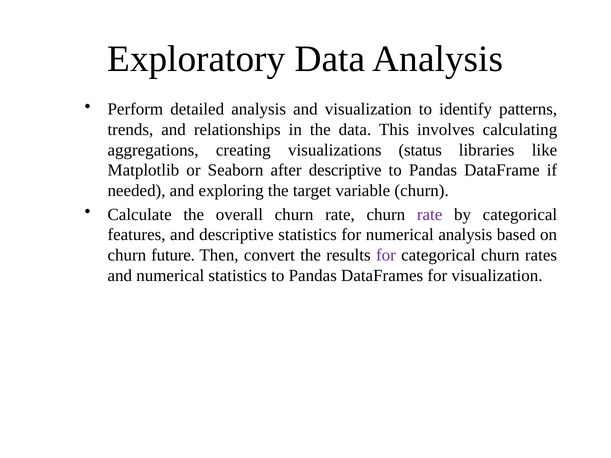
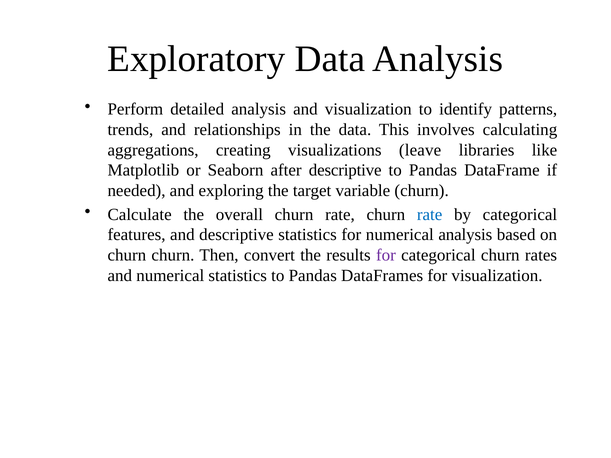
status: status -> leave (420, 150)
rate colour: purple -> blue (430, 215)
churn future: future -> churn (173, 255)
